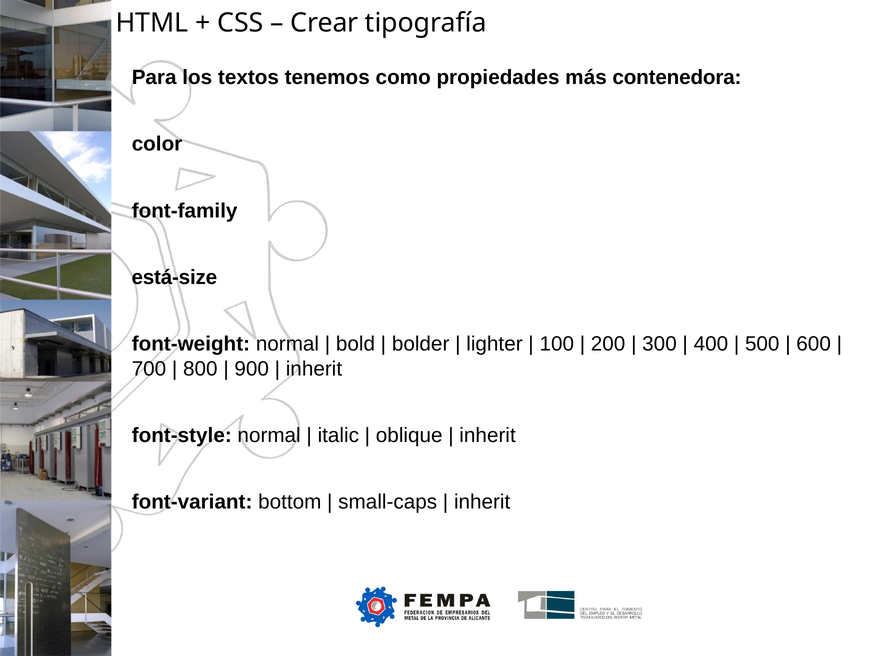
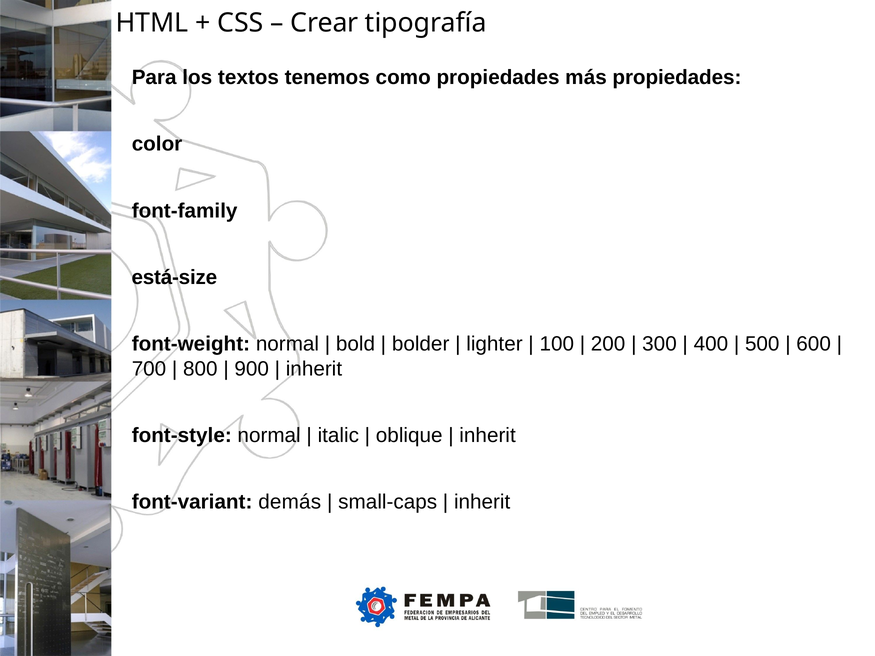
más contenedora: contenedora -> propiedades (677, 78)
bottom: bottom -> demás (290, 502)
